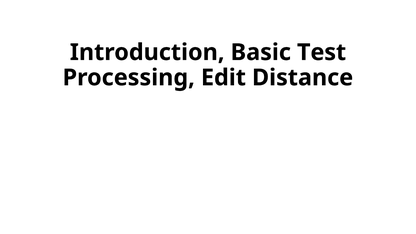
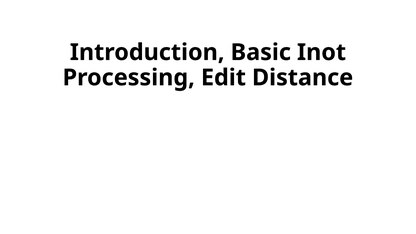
Test: Test -> Inot (322, 52)
